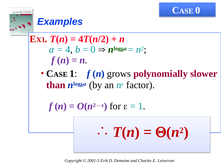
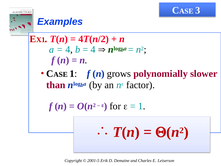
0: 0 -> 3 (198, 10)
0: 0 -> 4 (93, 49)
